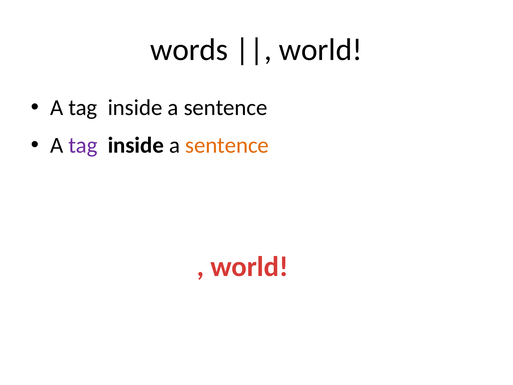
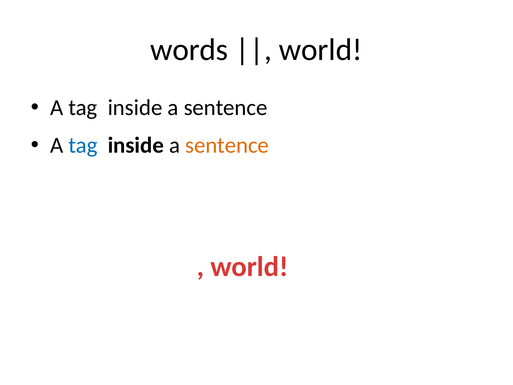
tag colour: purple -> blue (83, 145)
